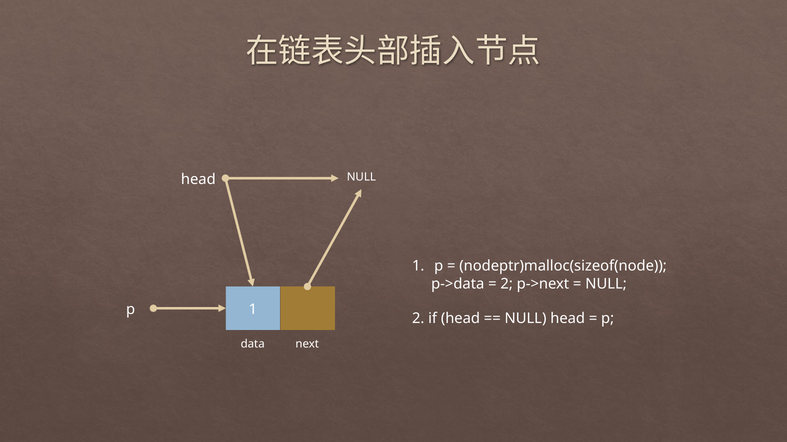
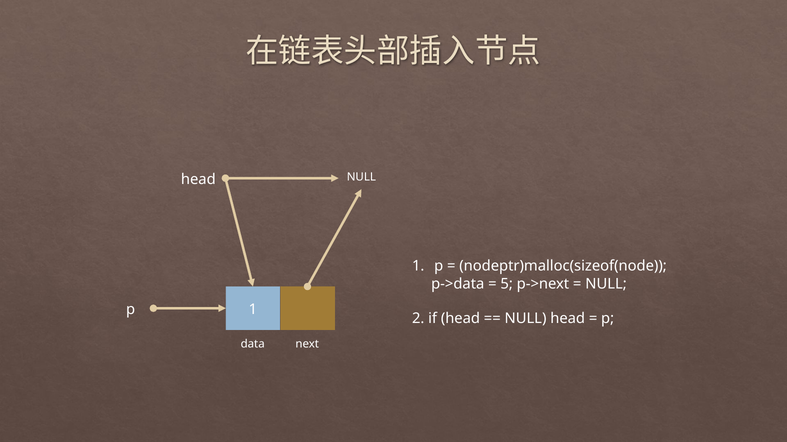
2: 2 -> 5 (507, 284)
